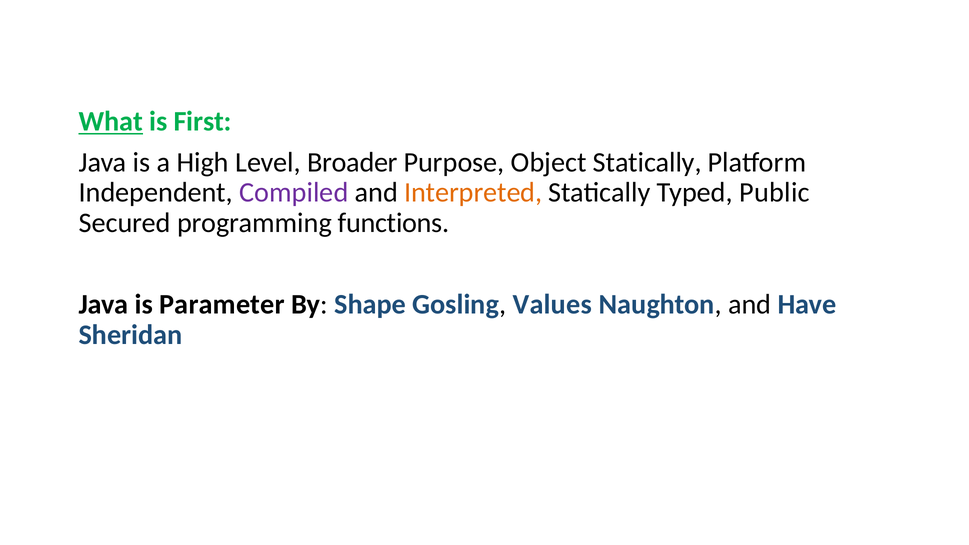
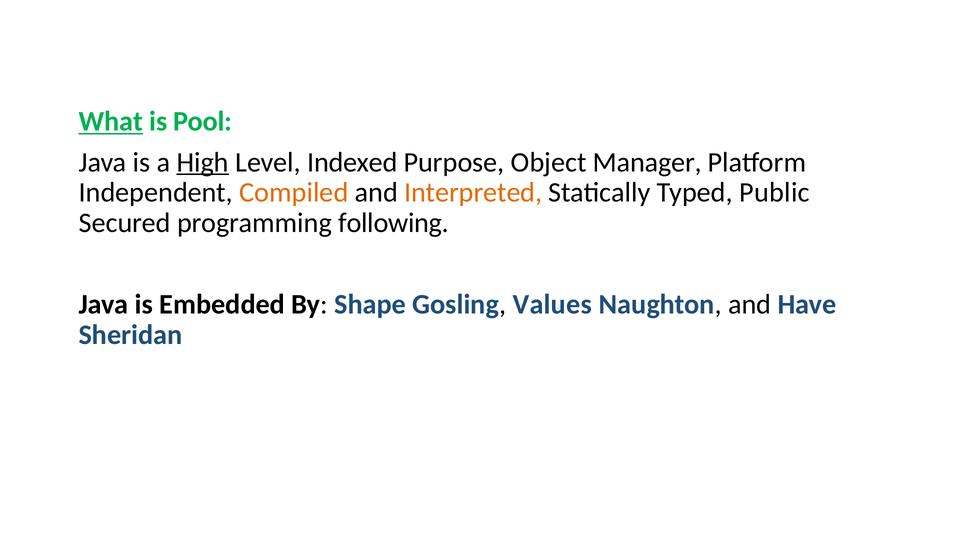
First: First -> Pool (203, 122)
High underline: none -> present (203, 162)
Broader: Broader -> Indexed (352, 162)
Object Statically: Statically -> Manager (647, 162)
Compiled colour: purple -> orange (294, 193)
functions: functions -> following (394, 223)
Parameter: Parameter -> Embedded (222, 304)
